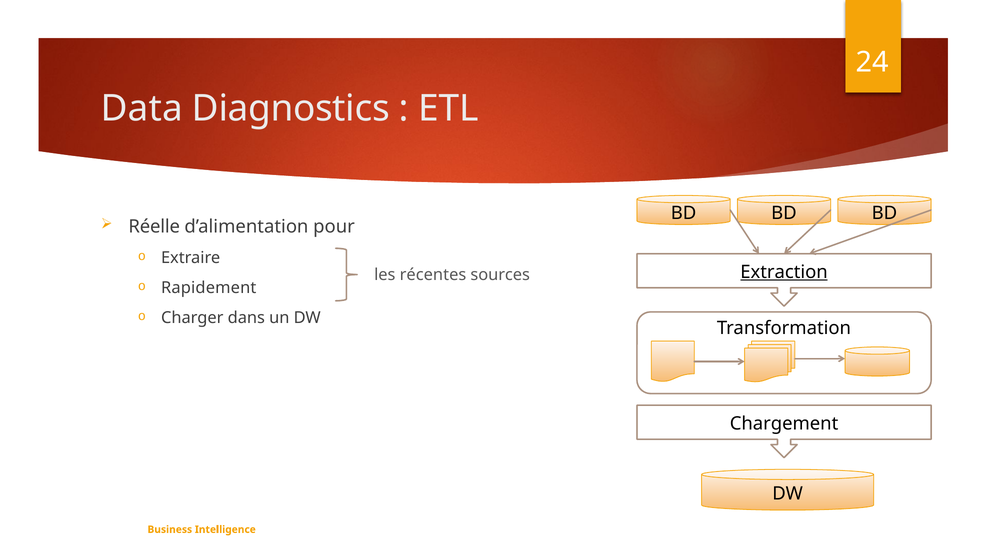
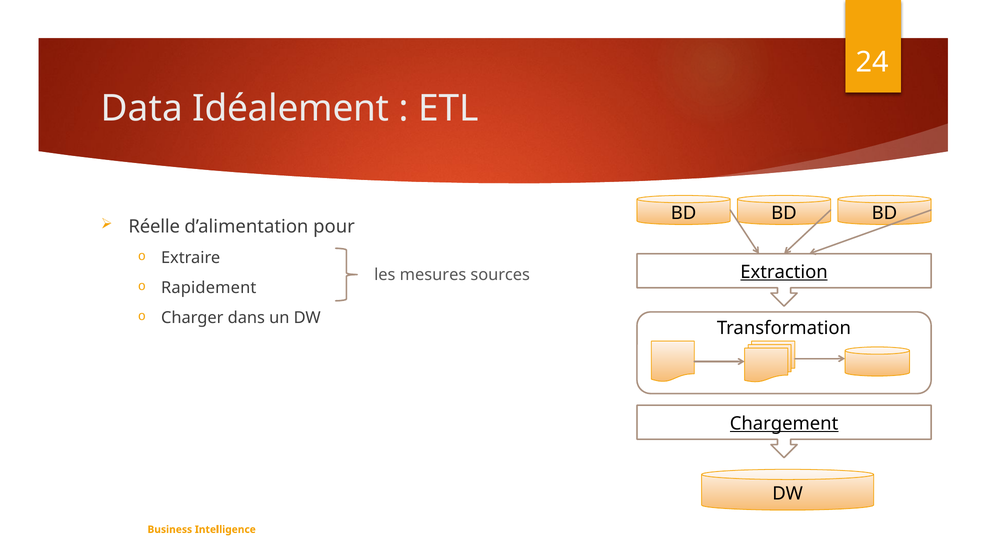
Diagnostics: Diagnostics -> Idéalement (291, 109)
récentes: récentes -> mesures (433, 275)
Chargement underline: none -> present (784, 424)
